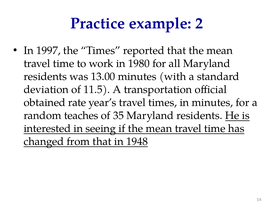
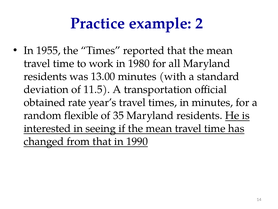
1997: 1997 -> 1955 (48, 50)
teaches: teaches -> flexible (81, 115)
1948: 1948 -> 1990 (137, 141)
